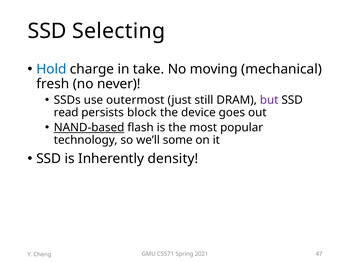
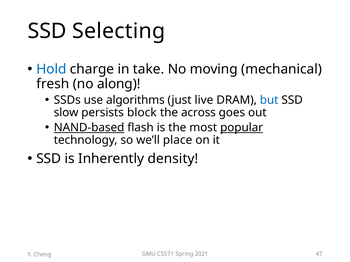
never: never -> along (119, 84)
outermost: outermost -> algorithms (135, 100)
still: still -> live (204, 100)
but colour: purple -> blue (269, 100)
read: read -> slow (66, 113)
device: device -> across (198, 113)
popular underline: none -> present (242, 128)
some: some -> place (178, 140)
